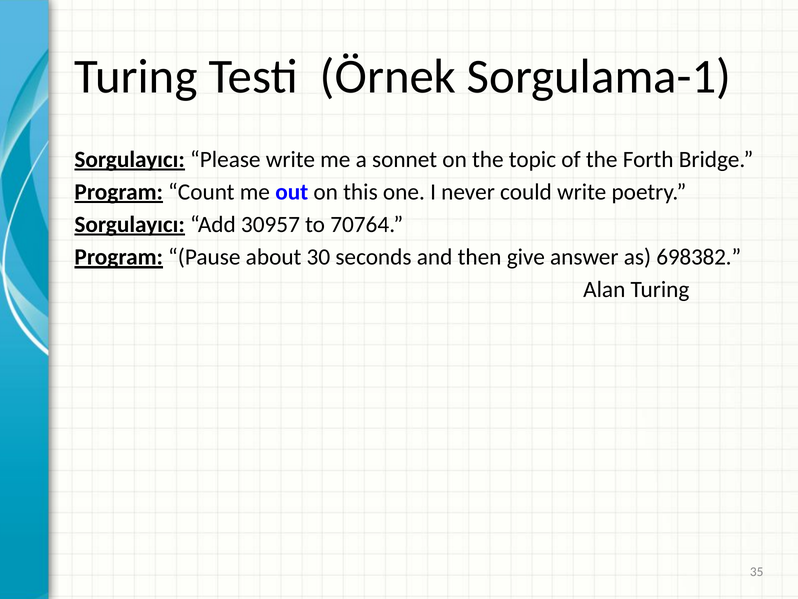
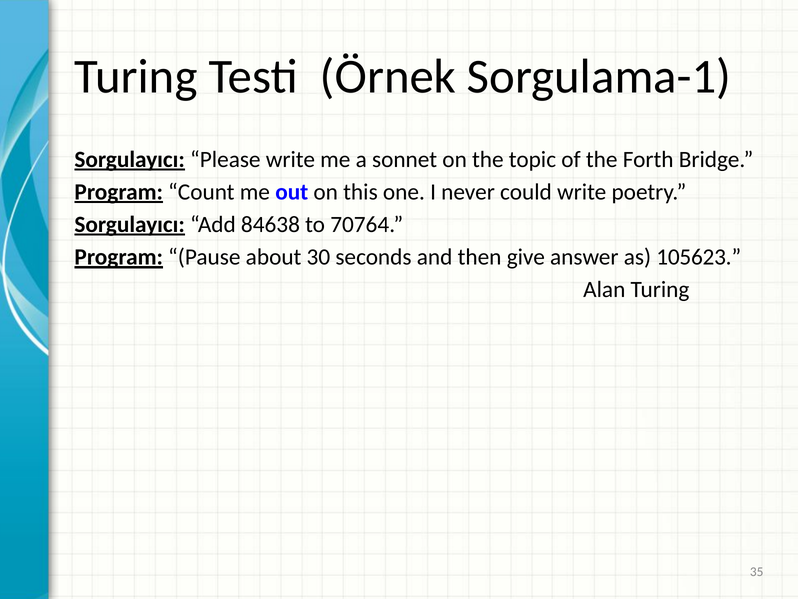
30957: 30957 -> 84638 (270, 224)
698382: 698382 -> 105623 (699, 257)
